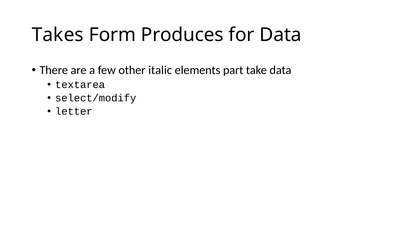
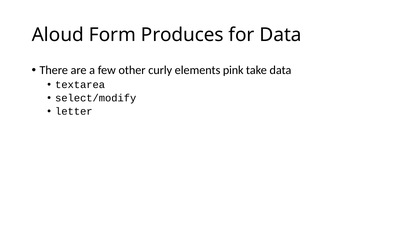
Takes: Takes -> Aloud (58, 35)
italic: italic -> curly (160, 70)
part: part -> pink (233, 70)
